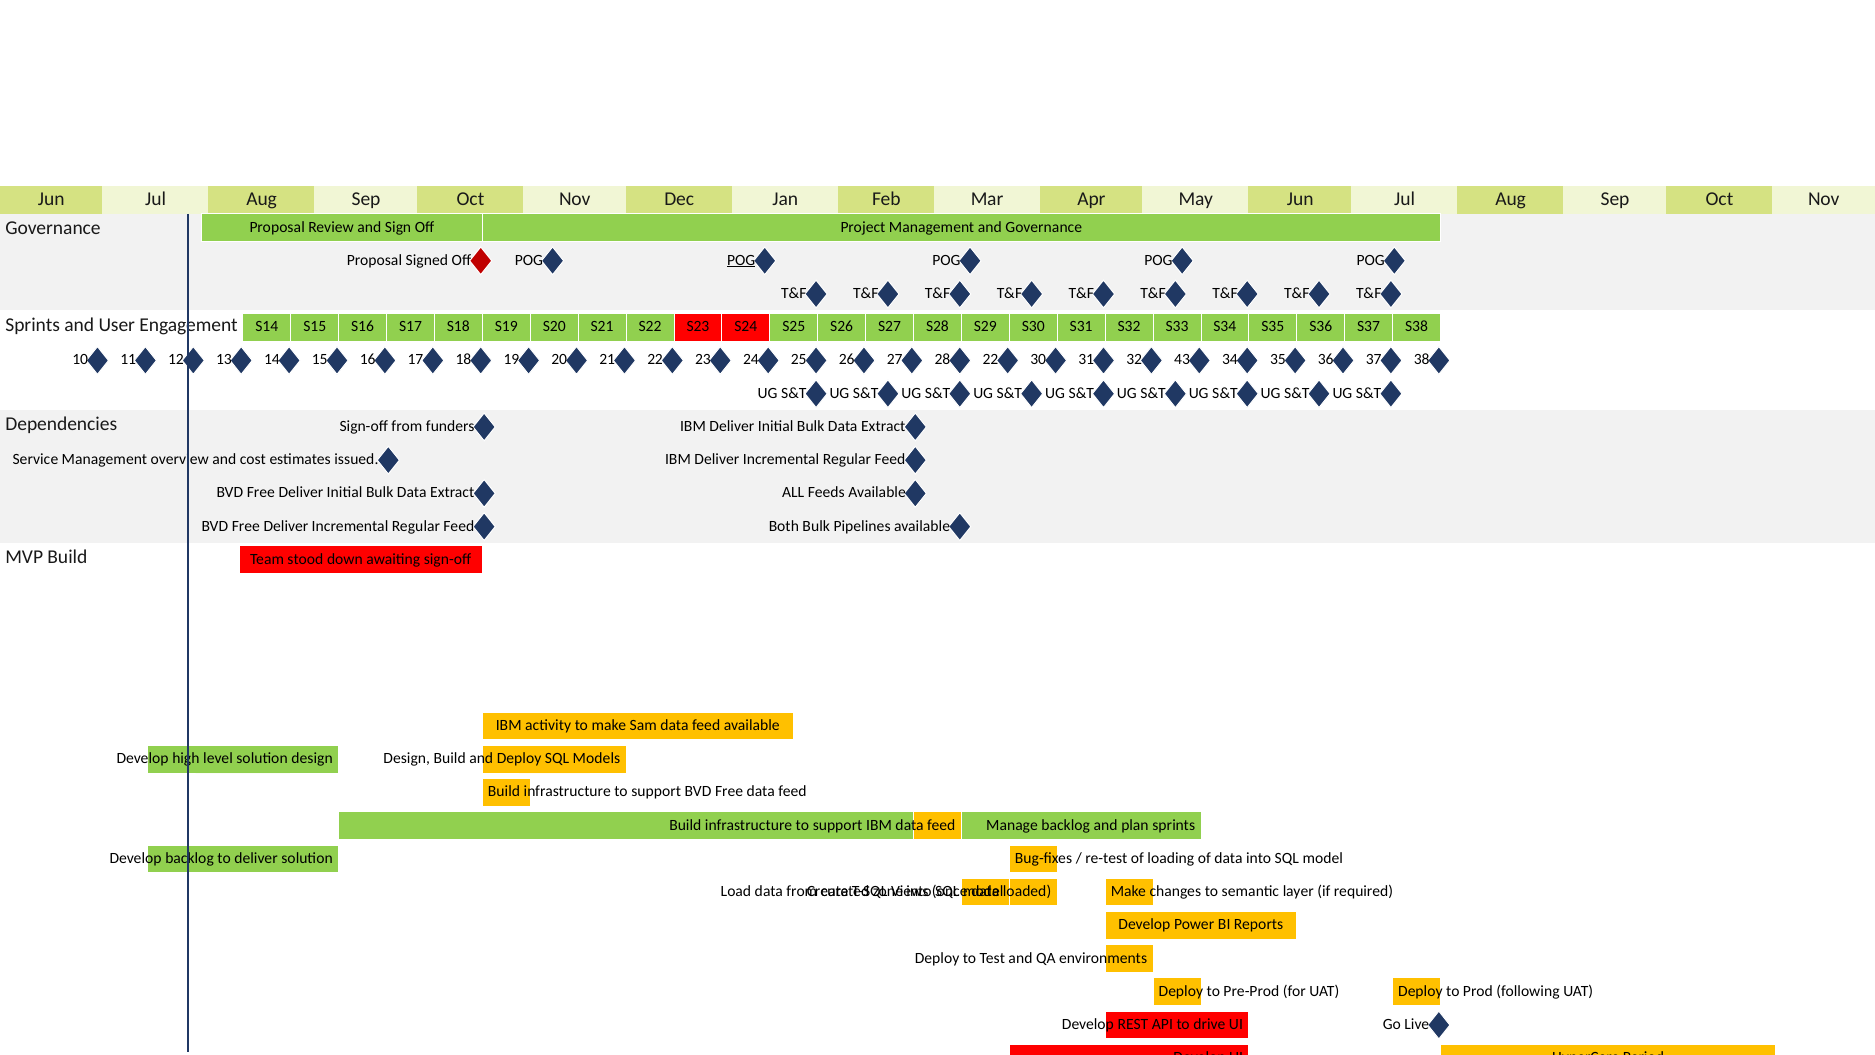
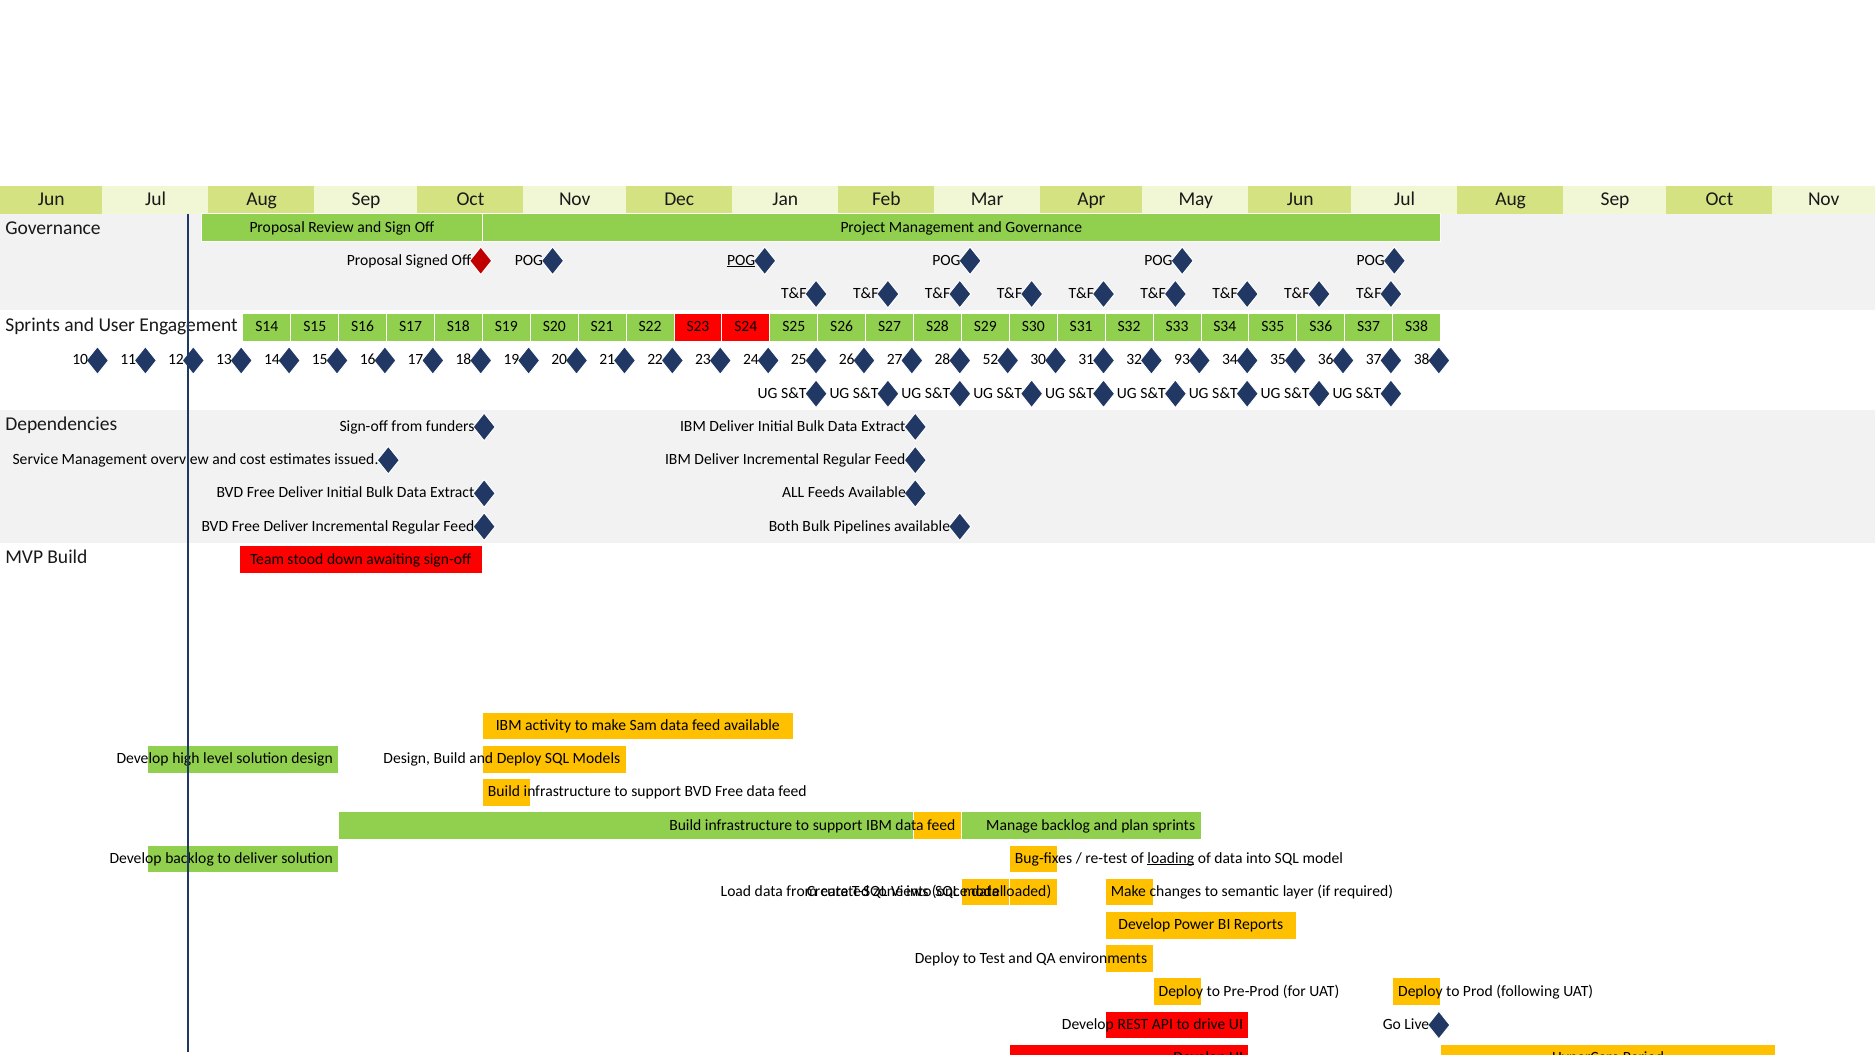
28 22: 22 -> 52 (990, 360)
43: 43 -> 93 (1182, 360)
loading underline: none -> present (1171, 858)
